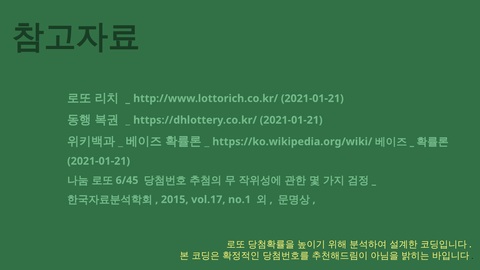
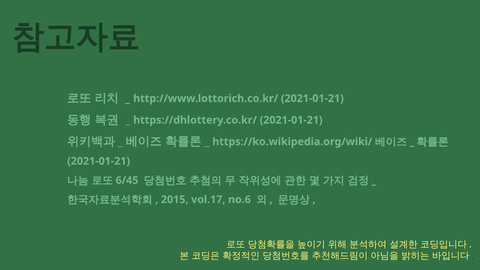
no.1: no.1 -> no.6 (239, 200)
